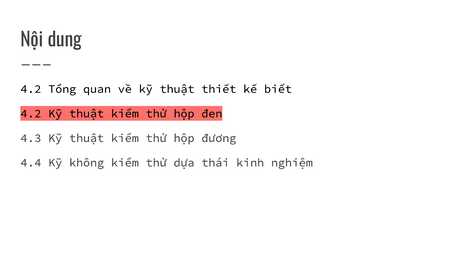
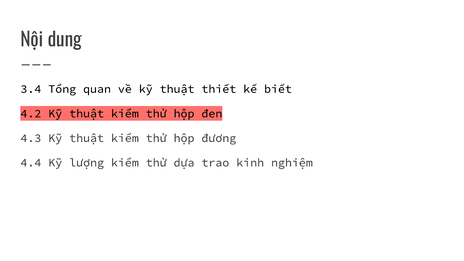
4.2: 4.2 -> 3.4 (31, 89)
không: không -> lượng (87, 163)
thái: thái -> trao (215, 163)
